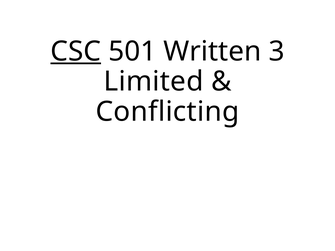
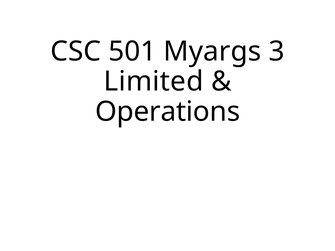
CSC underline: present -> none (76, 51)
Written: Written -> Myargs (212, 51)
Conflicting: Conflicting -> Operations (168, 112)
